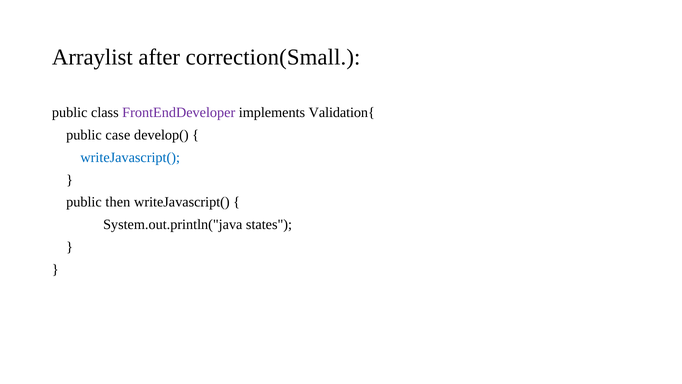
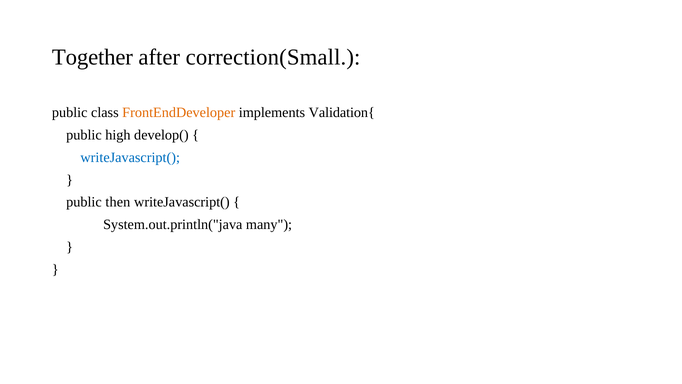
Arraylist: Arraylist -> Together (92, 57)
FrontEndDeveloper colour: purple -> orange (179, 112)
case: case -> high (118, 135)
states: states -> many (269, 225)
